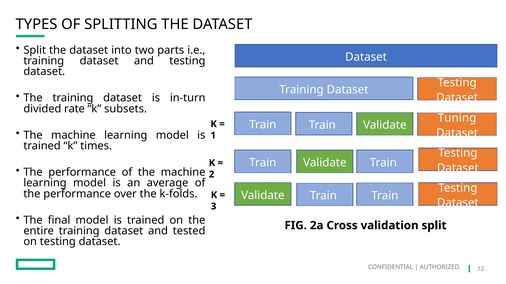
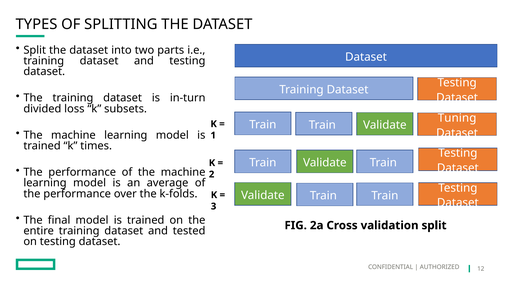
rate: rate -> loss (74, 109)
